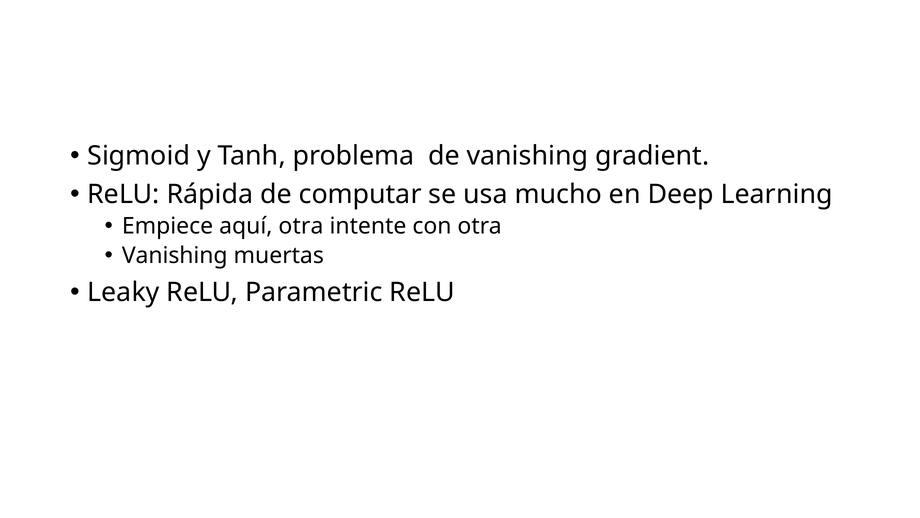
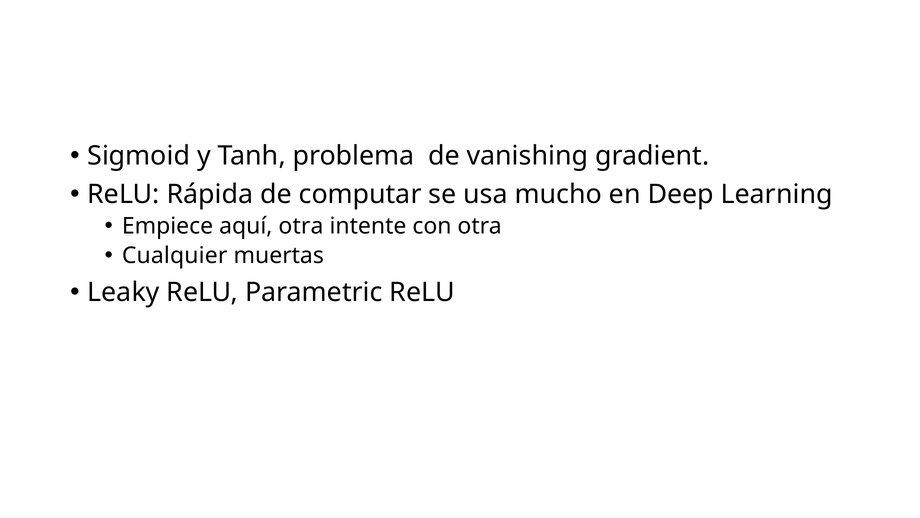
Vanishing: Vanishing -> Cualquier (175, 255)
